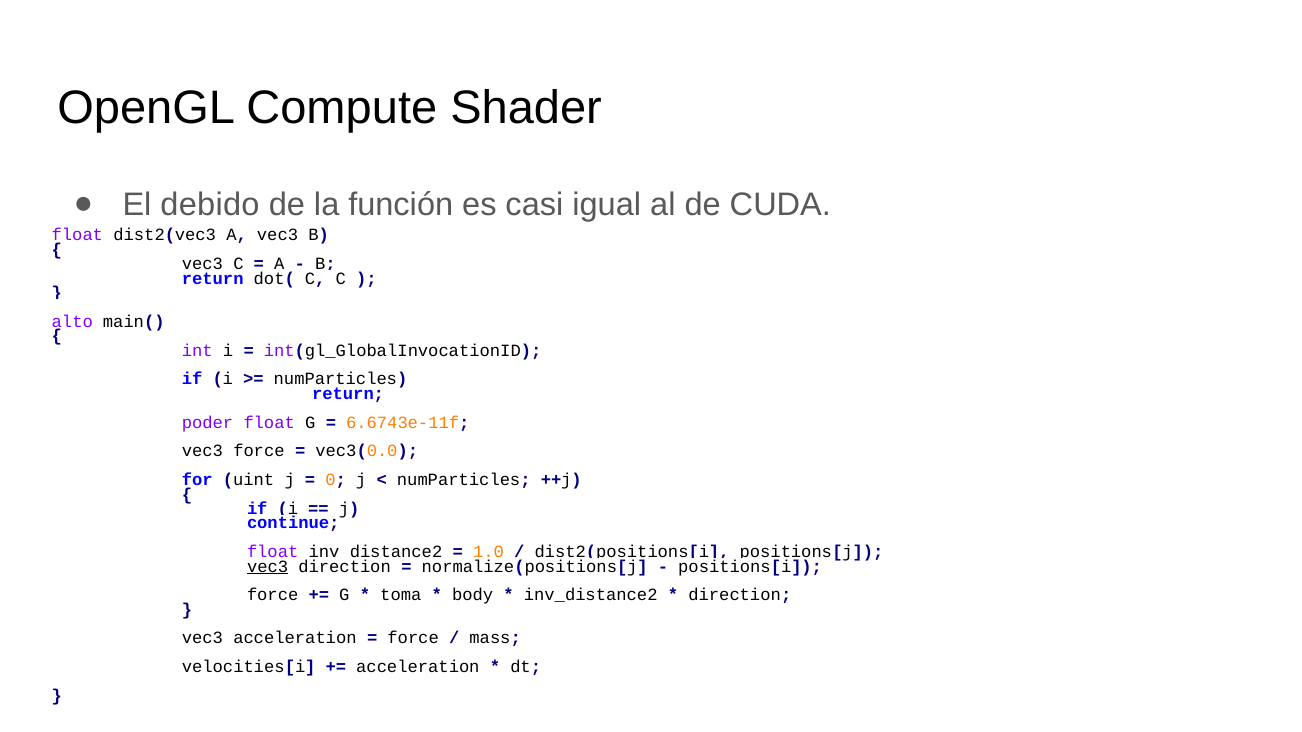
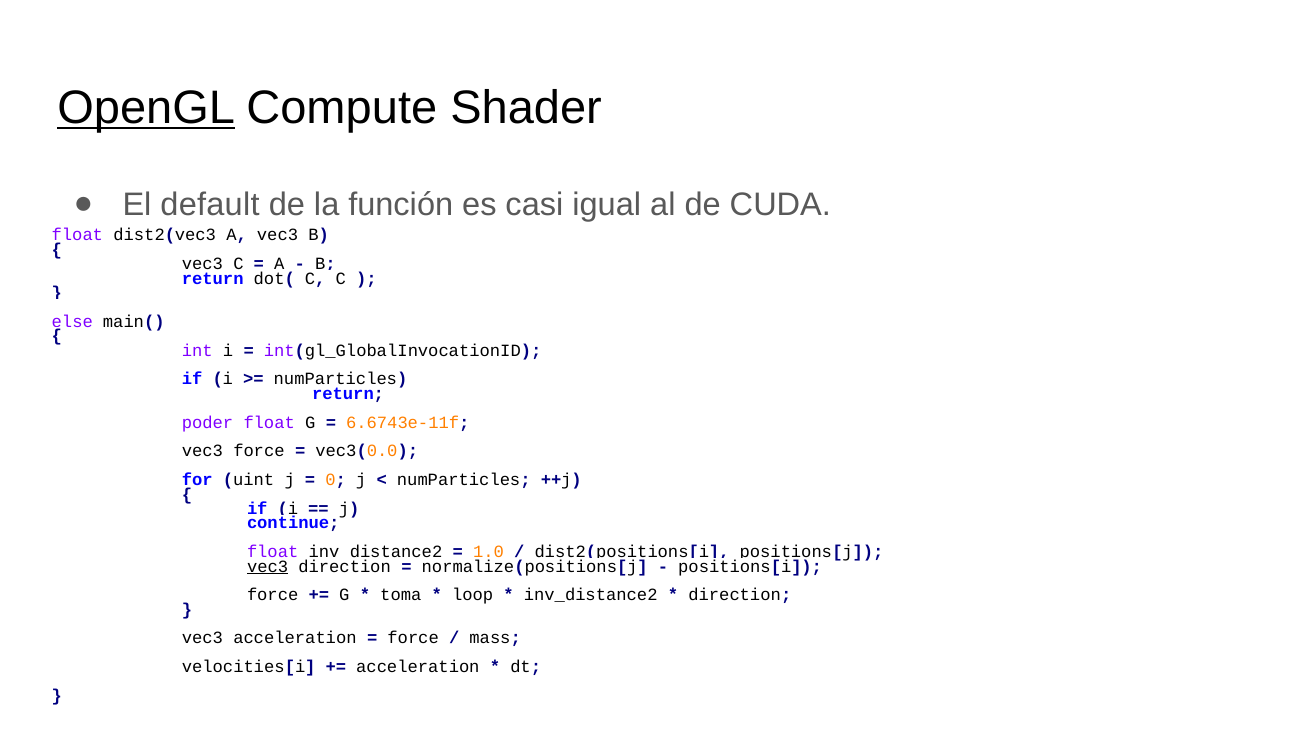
OpenGL underline: none -> present (146, 108)
debido: debido -> default (210, 205)
alto: alto -> else (72, 322)
body: body -> loop (473, 595)
